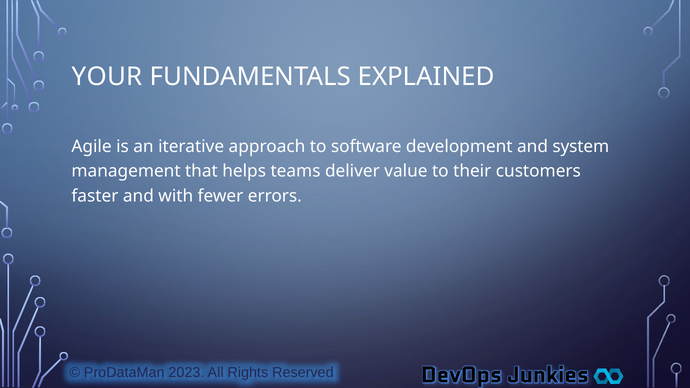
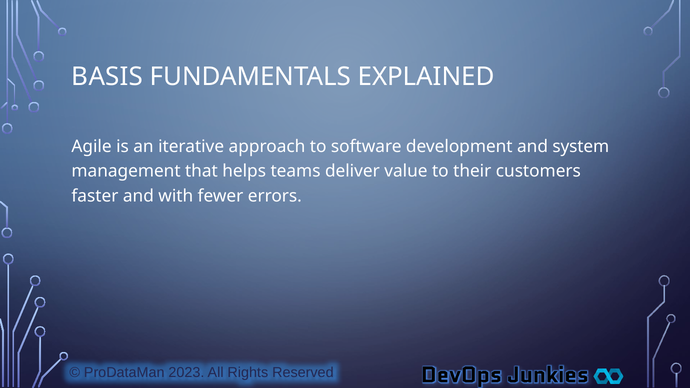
YOUR: YOUR -> BASIS (107, 77)
